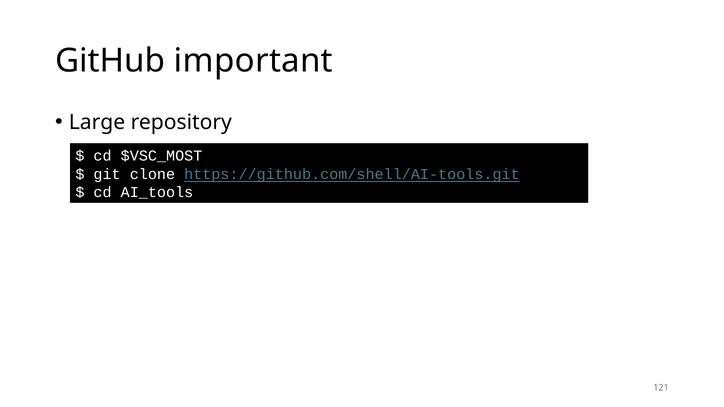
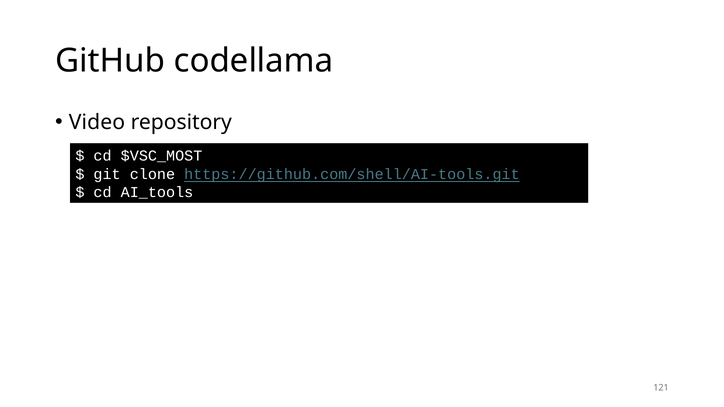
important: important -> codellama (254, 61)
Large: Large -> Video (97, 122)
